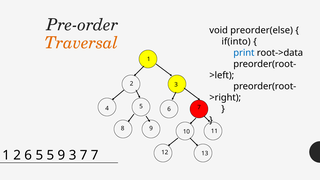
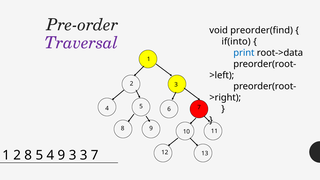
preorder(else: preorder(else -> preorder(find (262, 30)
Traversal colour: orange -> purple (81, 43)
2 6: 6 -> 8 (28, 155)
5 5: 5 -> 4 (50, 155)
9 3 7: 7 -> 3 (84, 155)
